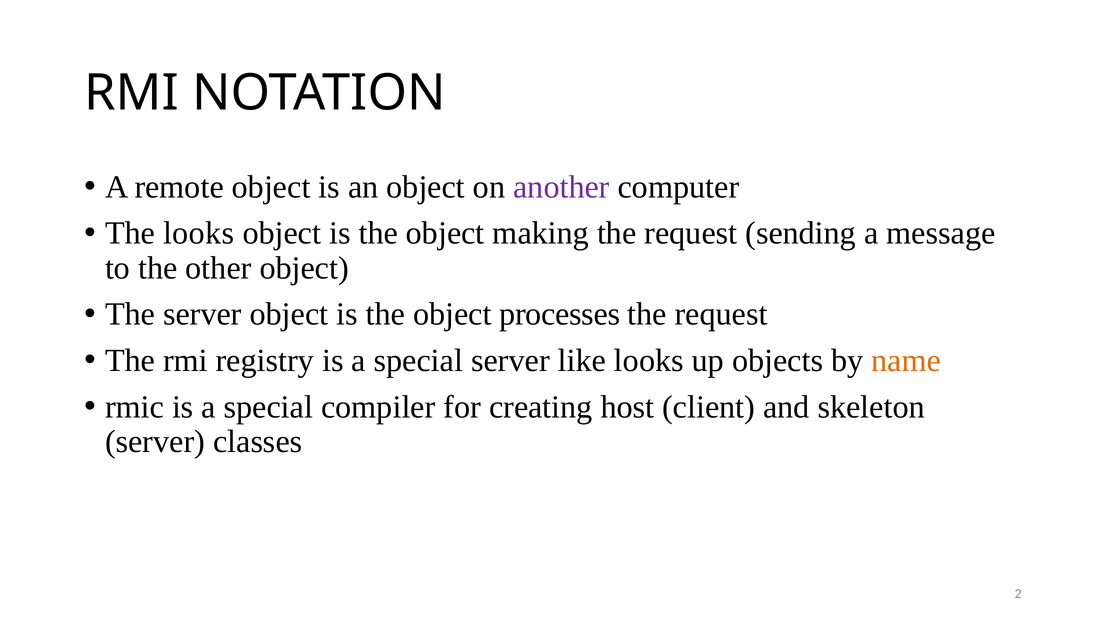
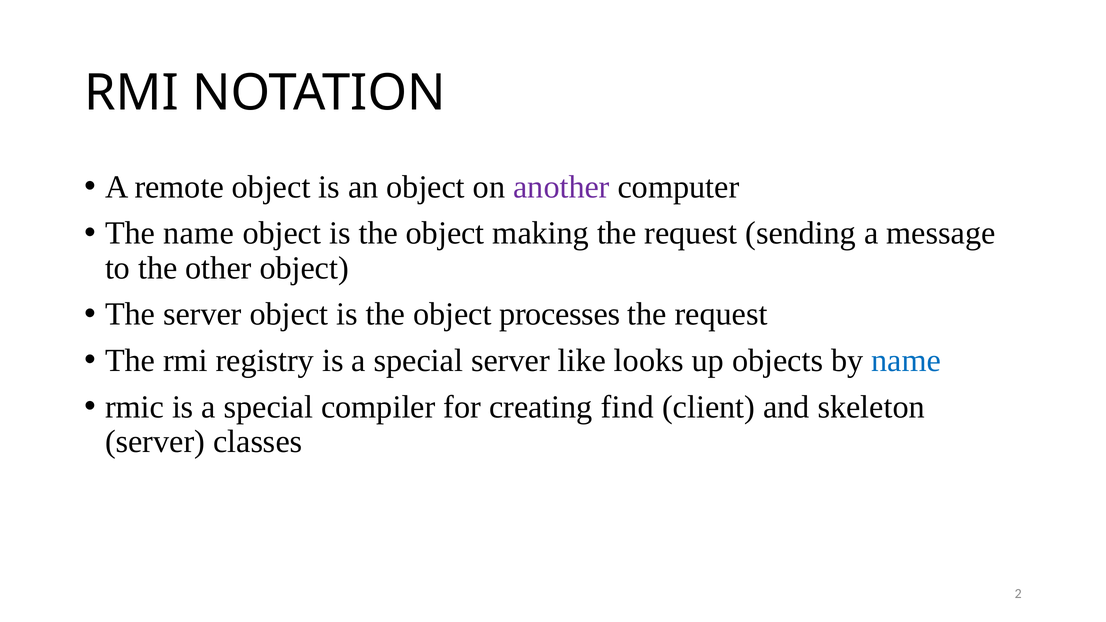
The looks: looks -> name (199, 233)
name colour: orange -> blue (906, 361)
host: host -> find (627, 407)
